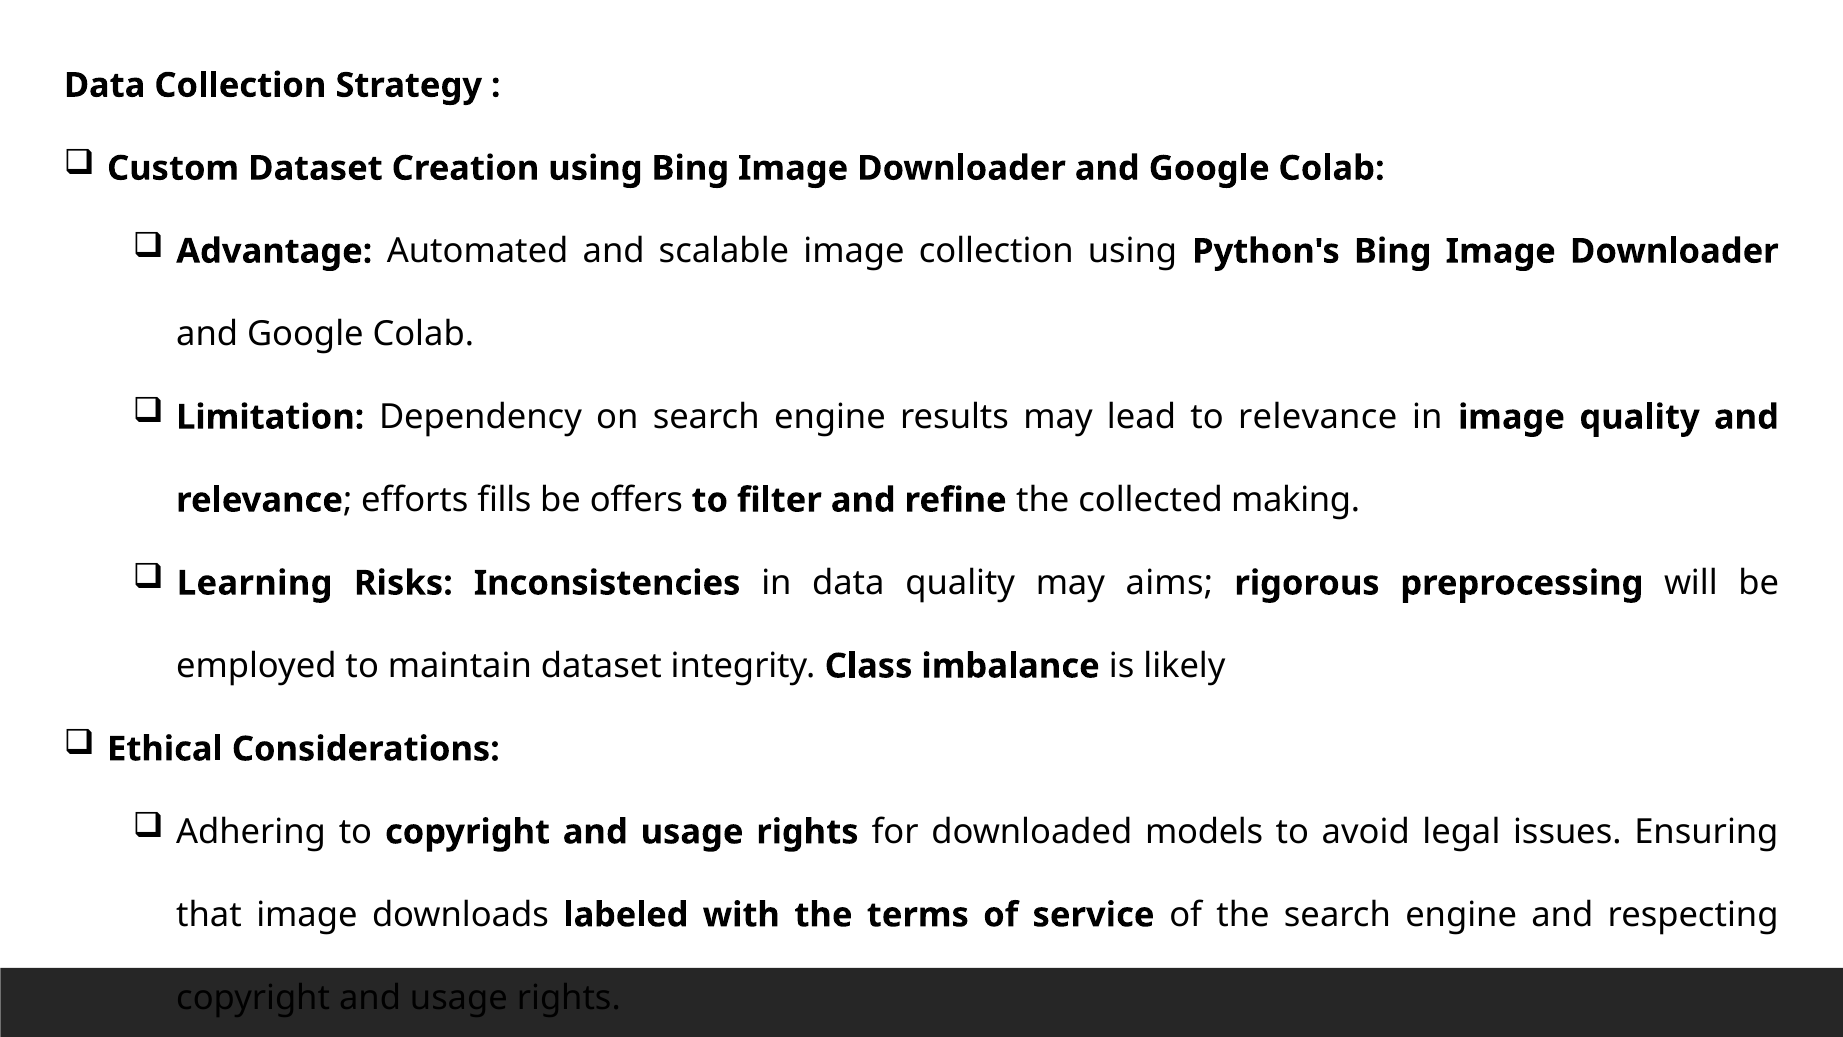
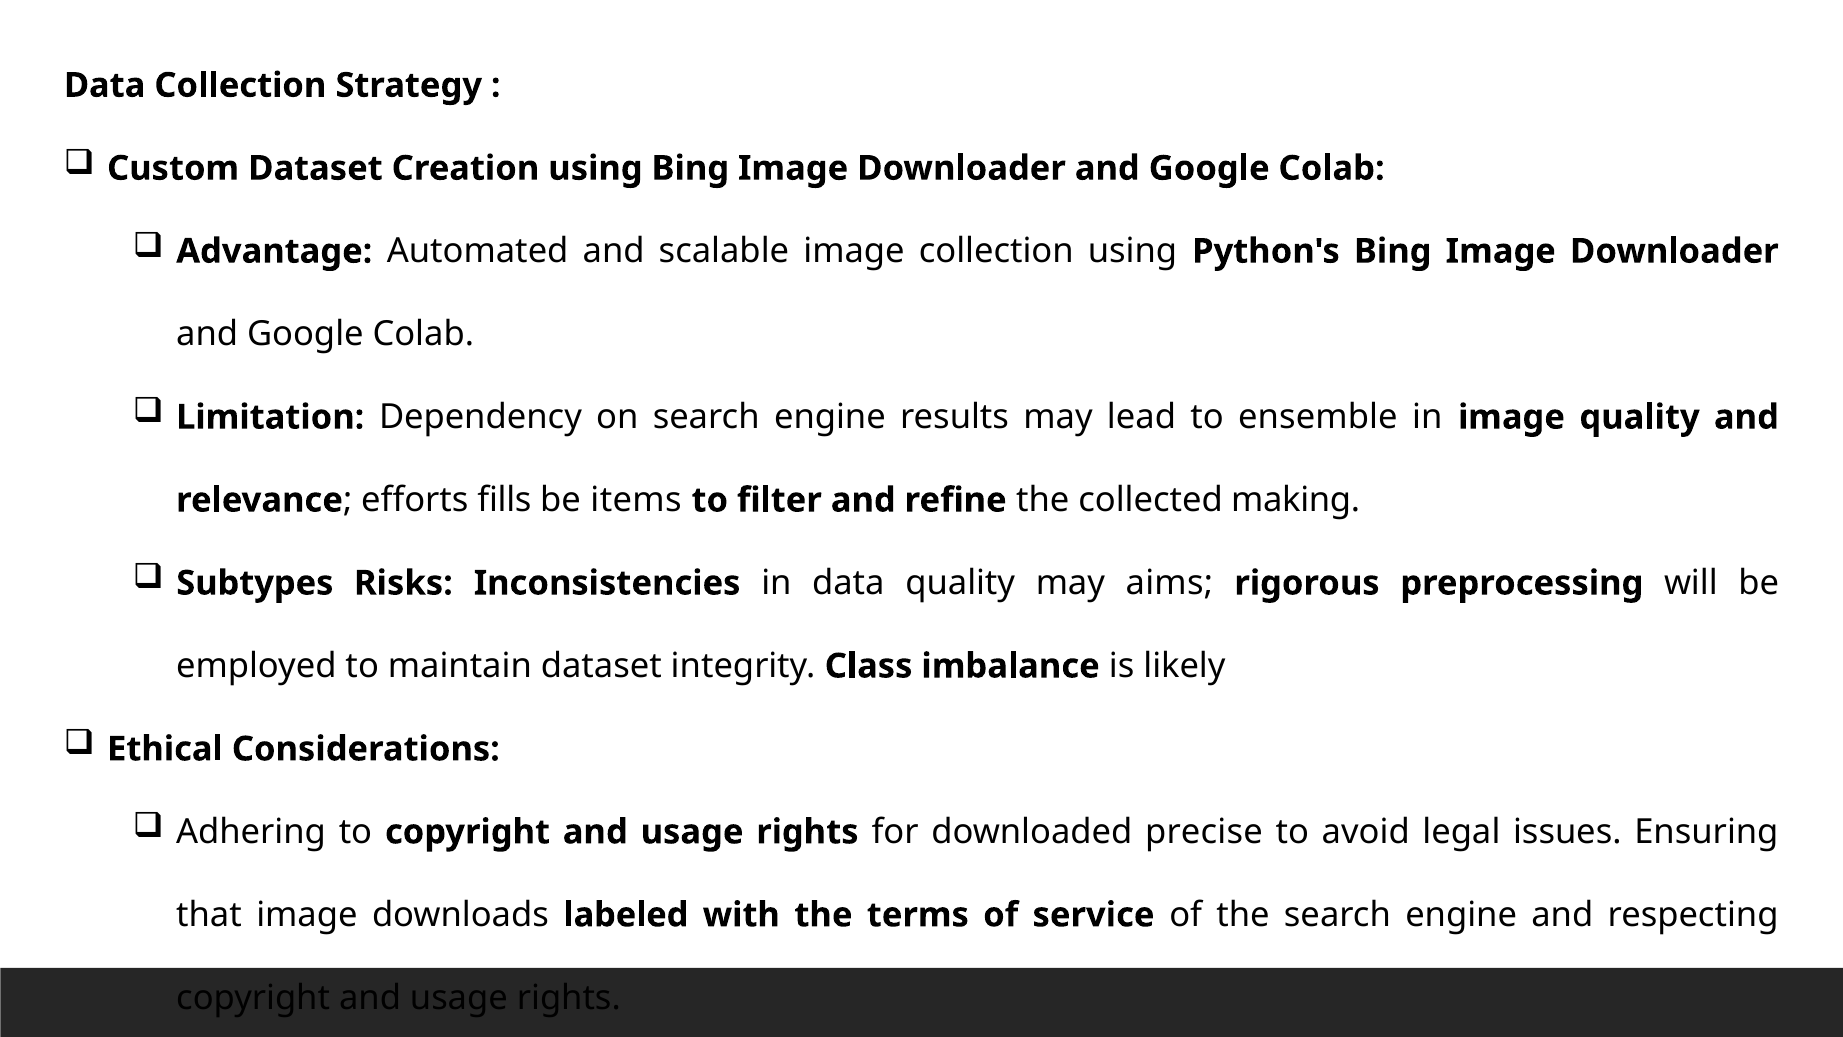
to relevance: relevance -> ensemble (1318, 417)
offers: offers -> items (636, 500)
Learning: Learning -> Subtypes (255, 583)
models: models -> precise (1204, 832)
